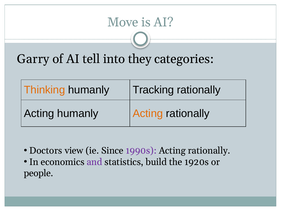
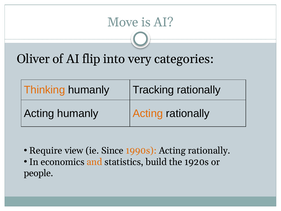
Garry: Garry -> Oliver (33, 59)
tell: tell -> flip (91, 59)
they: they -> very (140, 59)
Doctors: Doctors -> Require (46, 150)
1990s colour: purple -> orange (141, 150)
and colour: purple -> orange (94, 162)
